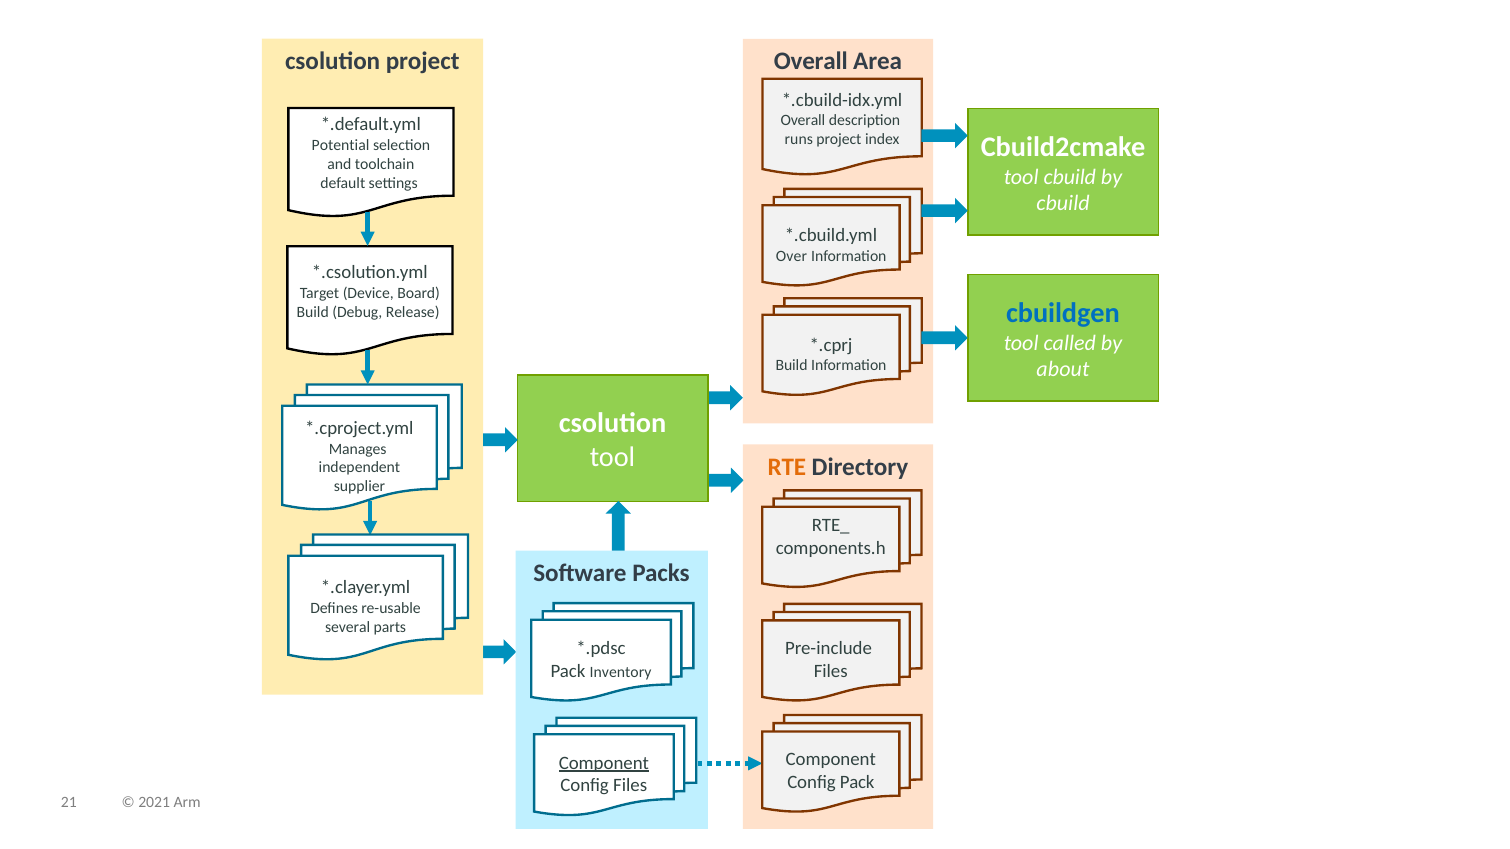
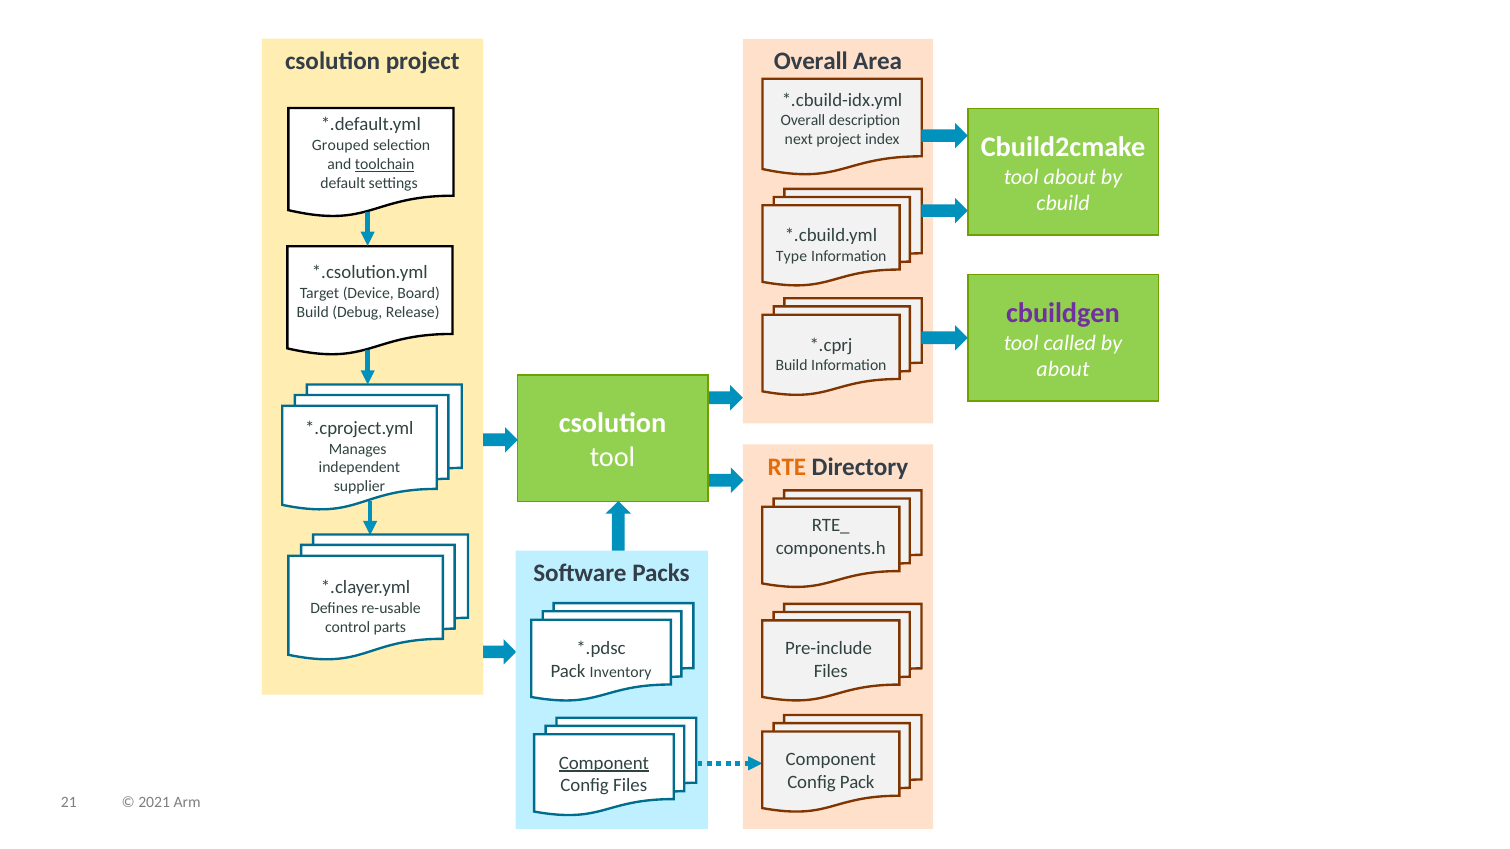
runs: runs -> next (799, 139)
Potential: Potential -> Grouped (341, 145)
toolchain underline: none -> present (385, 164)
tool cbuild: cbuild -> about (1070, 177)
Over: Over -> Type (791, 256)
cbuildgen colour: blue -> purple (1063, 314)
several: several -> control (348, 627)
